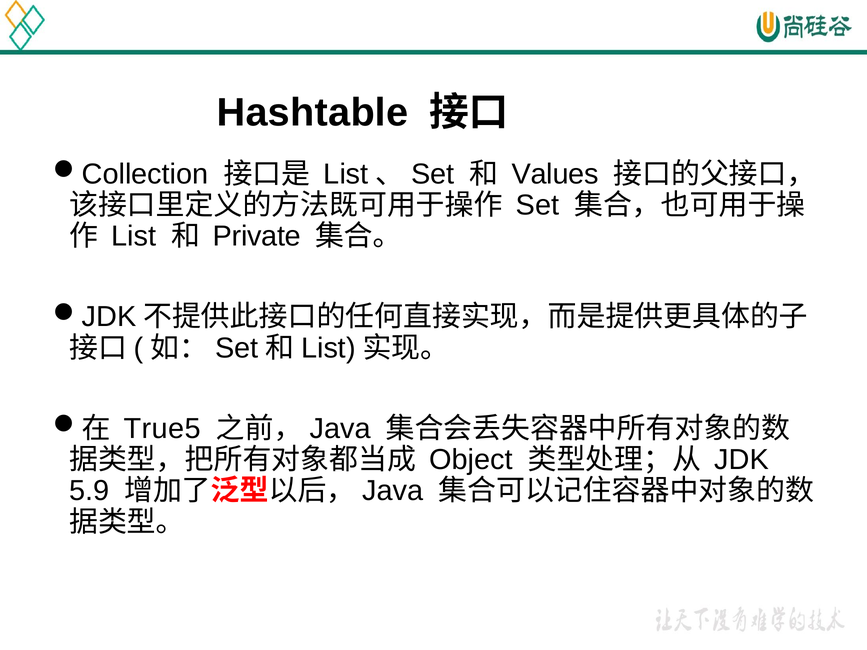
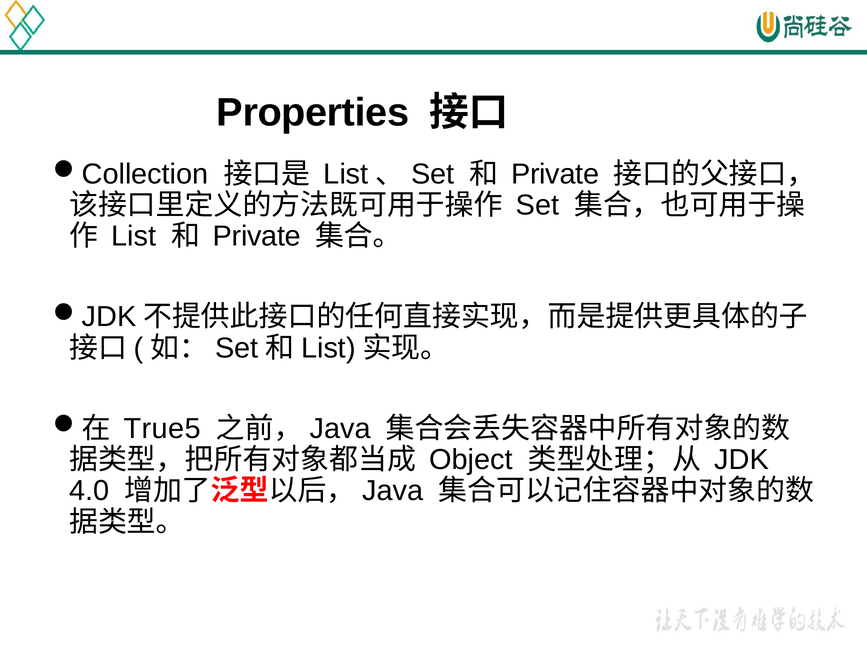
Hashtable: Hashtable -> Properties (313, 113)
Values: Values -> Private (555, 174)
5.9: 5.9 -> 4.0 (89, 491)
